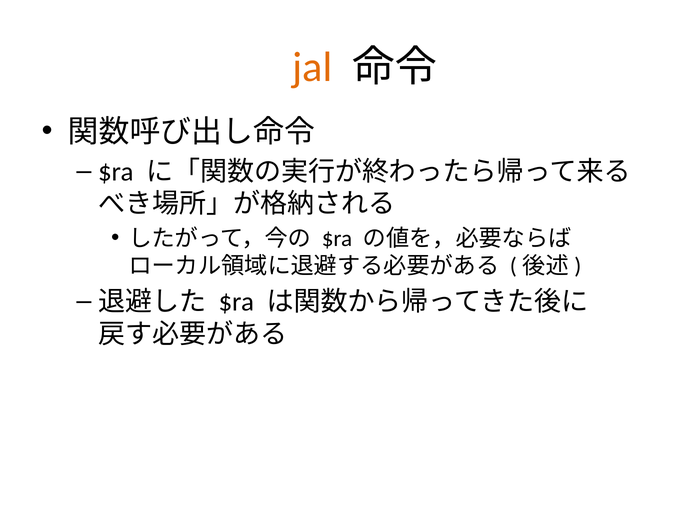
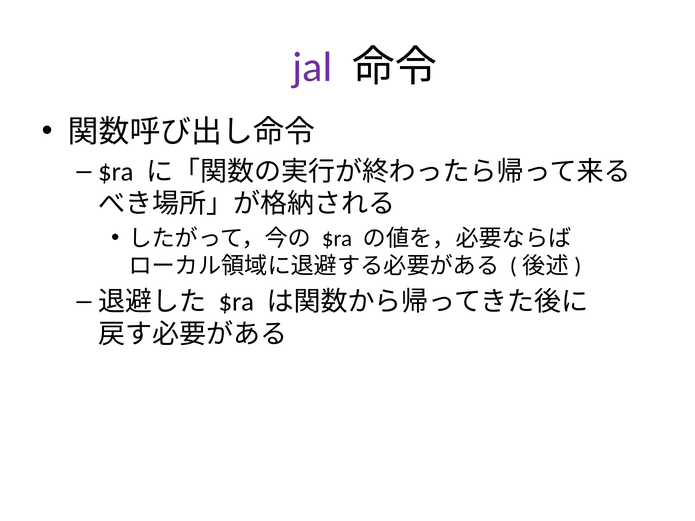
jal colour: orange -> purple (312, 67)
